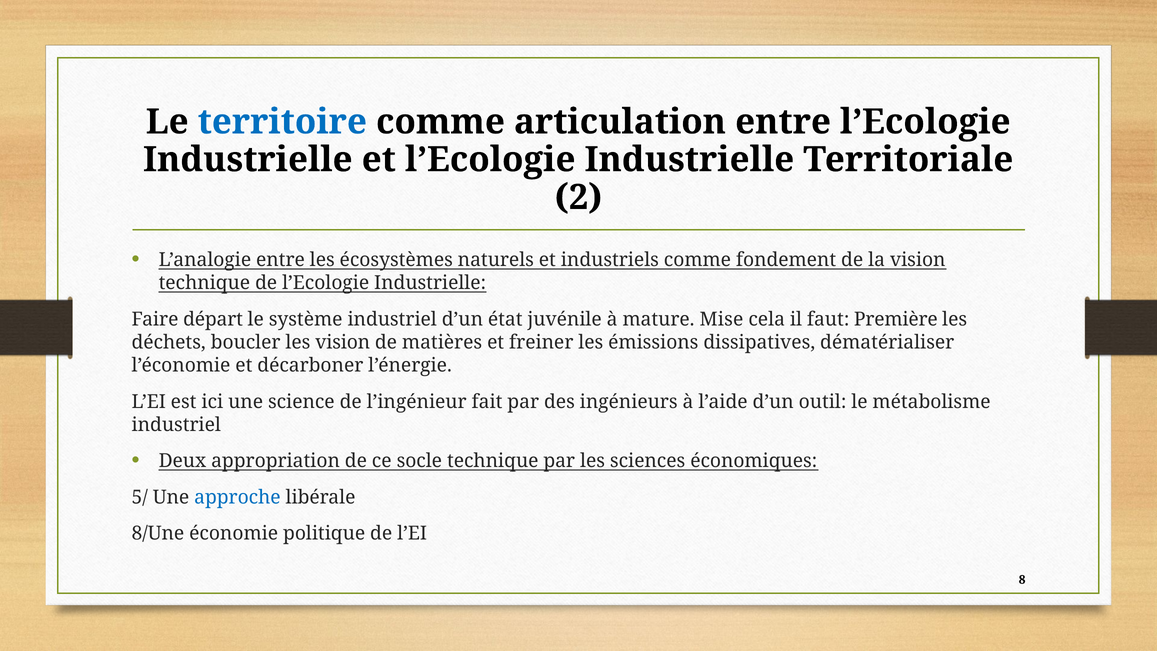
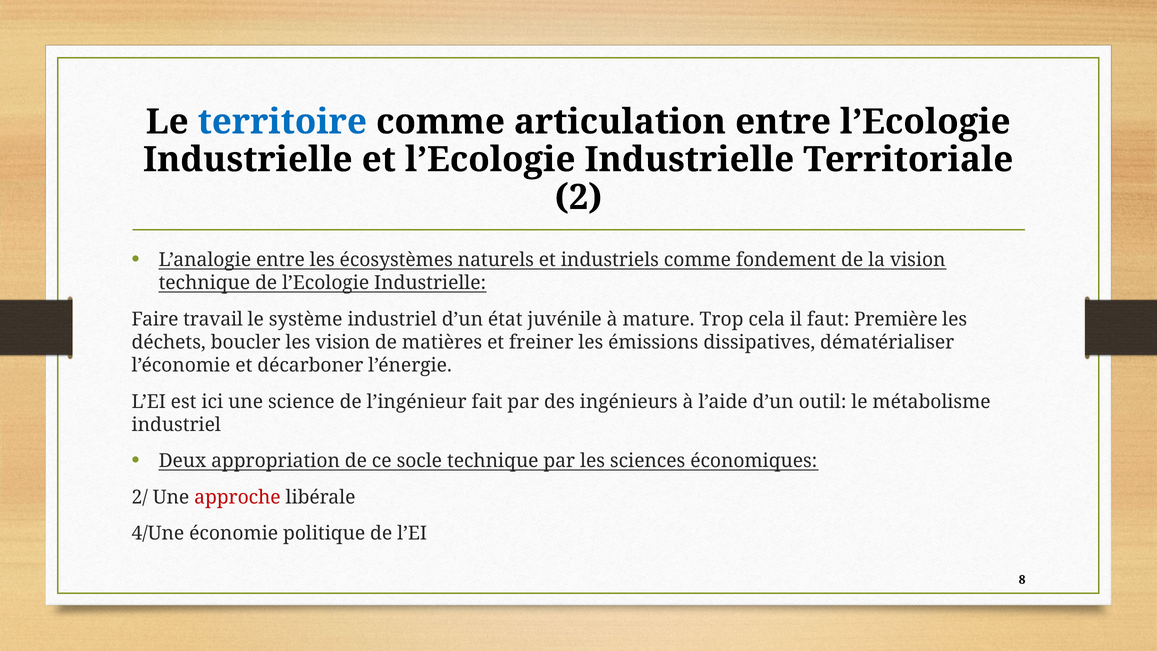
départ: départ -> travail (213, 319)
Mise: Mise -> Trop (722, 319)
5/: 5/ -> 2/ (140, 497)
approche colour: blue -> red (237, 497)
8/Une: 8/Une -> 4/Une (158, 533)
